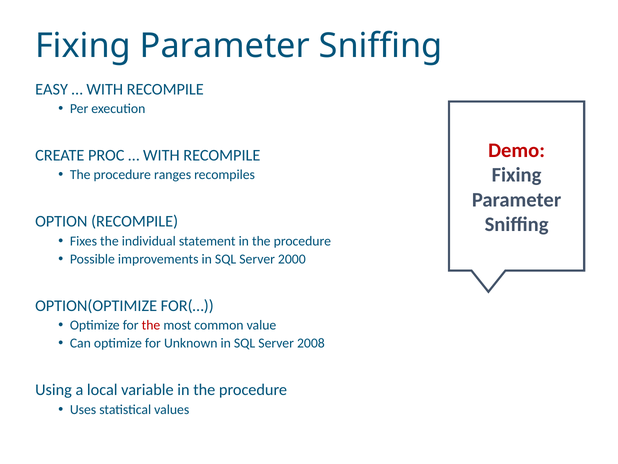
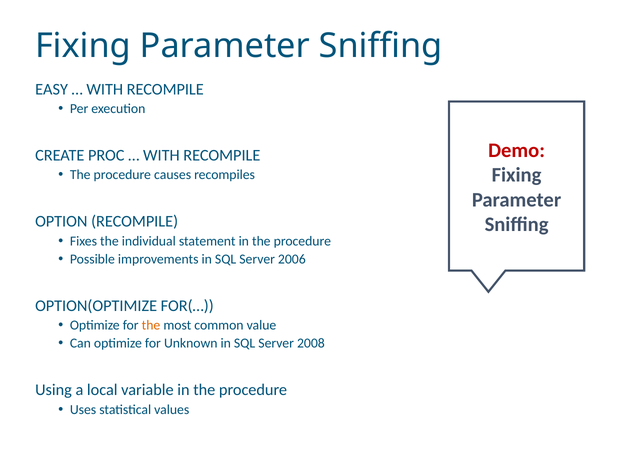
ranges: ranges -> causes (173, 175)
2000: 2000 -> 2006 (292, 259)
the colour: red -> orange (151, 325)
